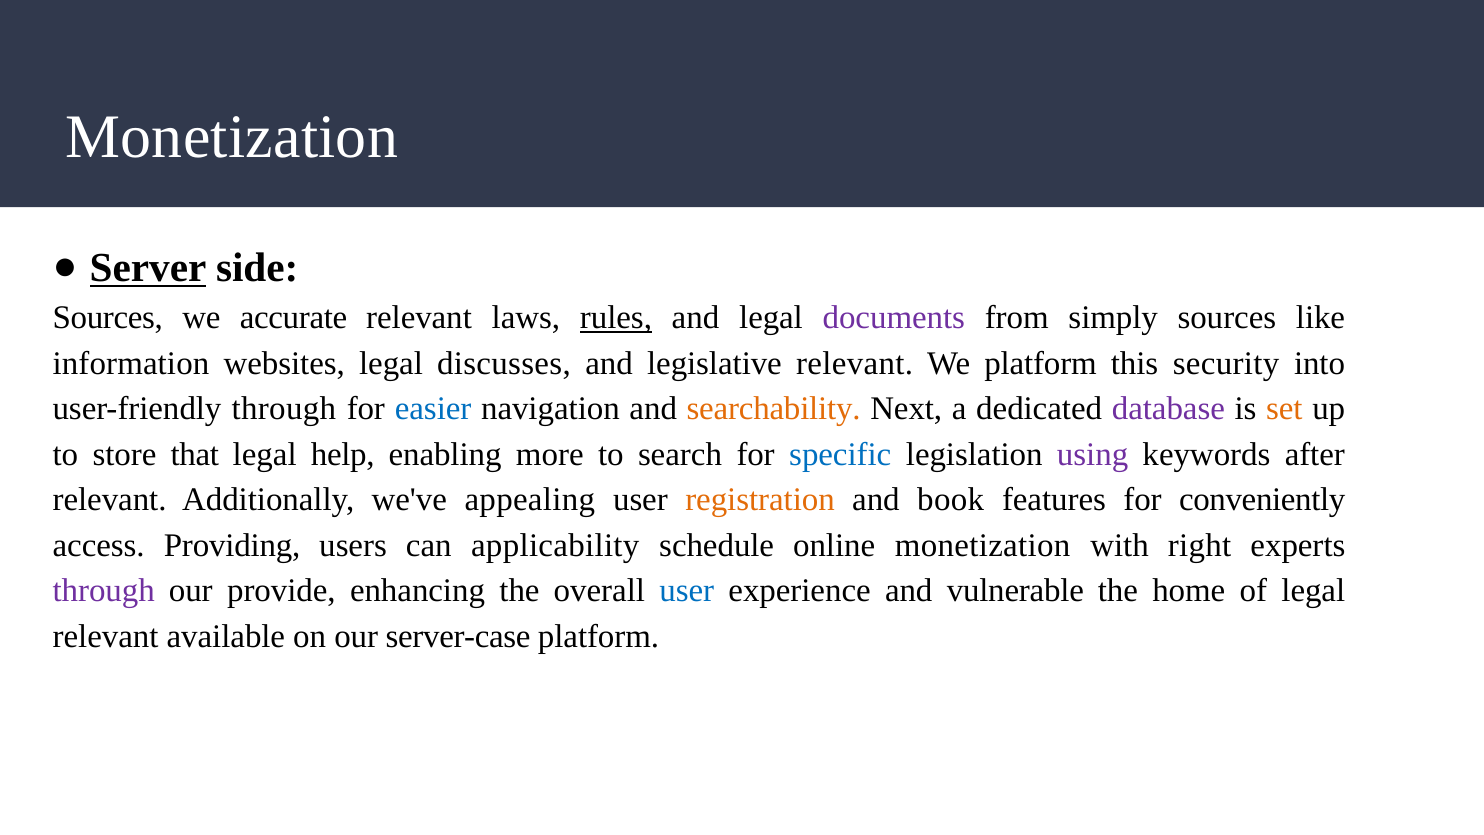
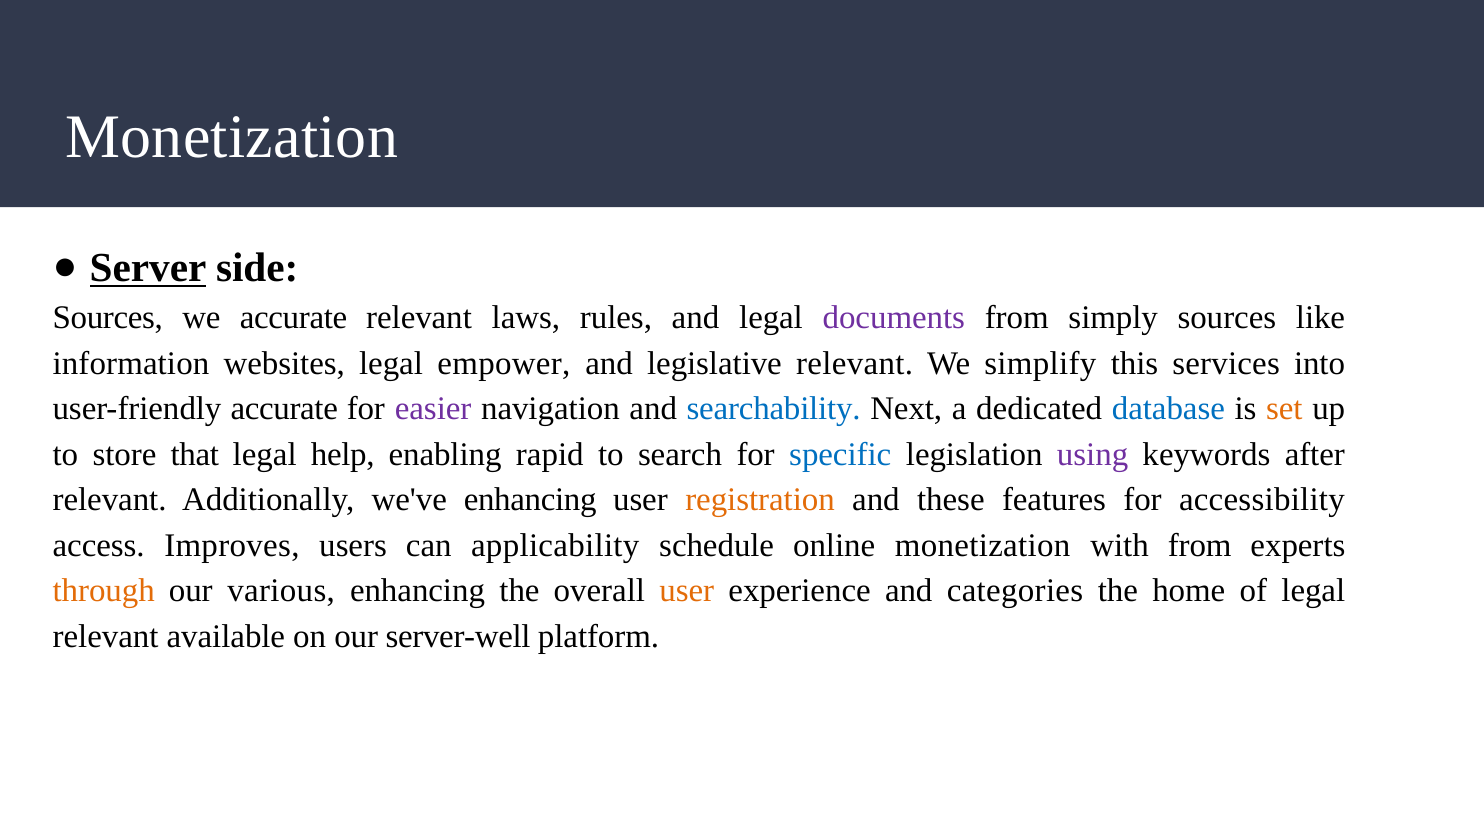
rules underline: present -> none (616, 318)
discusses: discusses -> empower (504, 363)
We platform: platform -> simplify (1040, 363)
security: security -> services (1226, 363)
user-friendly through: through -> accurate (284, 409)
easier colour: blue -> purple (433, 409)
searchability colour: orange -> blue (774, 409)
database colour: purple -> blue (1168, 409)
more: more -> rapid (550, 454)
we've appealing: appealing -> enhancing (530, 500)
book: book -> these (951, 500)
conveniently: conveniently -> accessibility (1262, 500)
Providing: Providing -> Improves (232, 545)
with right: right -> from (1200, 545)
through colour: purple -> orange (104, 591)
provide: provide -> various (281, 591)
user colour: blue -> orange (687, 591)
vulnerable: vulnerable -> categories (1015, 591)
server-case: server-case -> server-well (458, 636)
